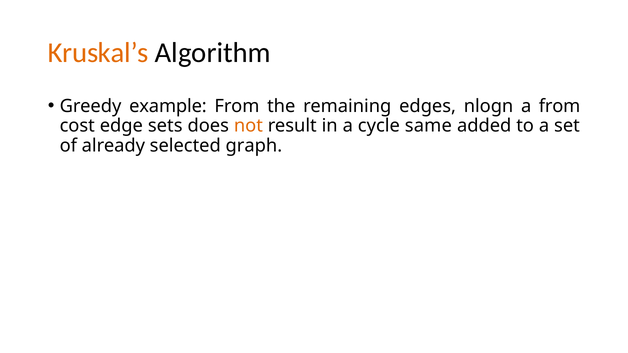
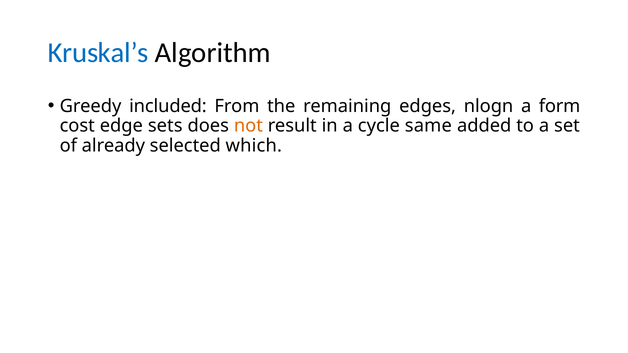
Kruskal’s colour: orange -> blue (98, 53)
example: example -> included (168, 106)
a from: from -> form (560, 106)
graph: graph -> which (254, 146)
